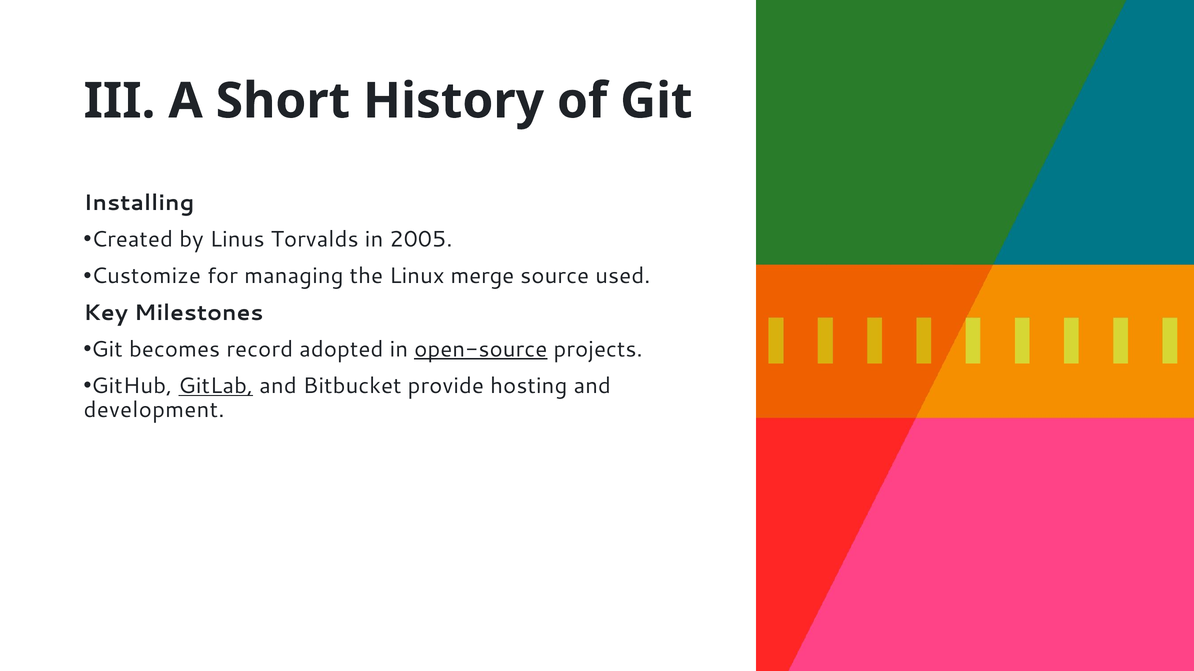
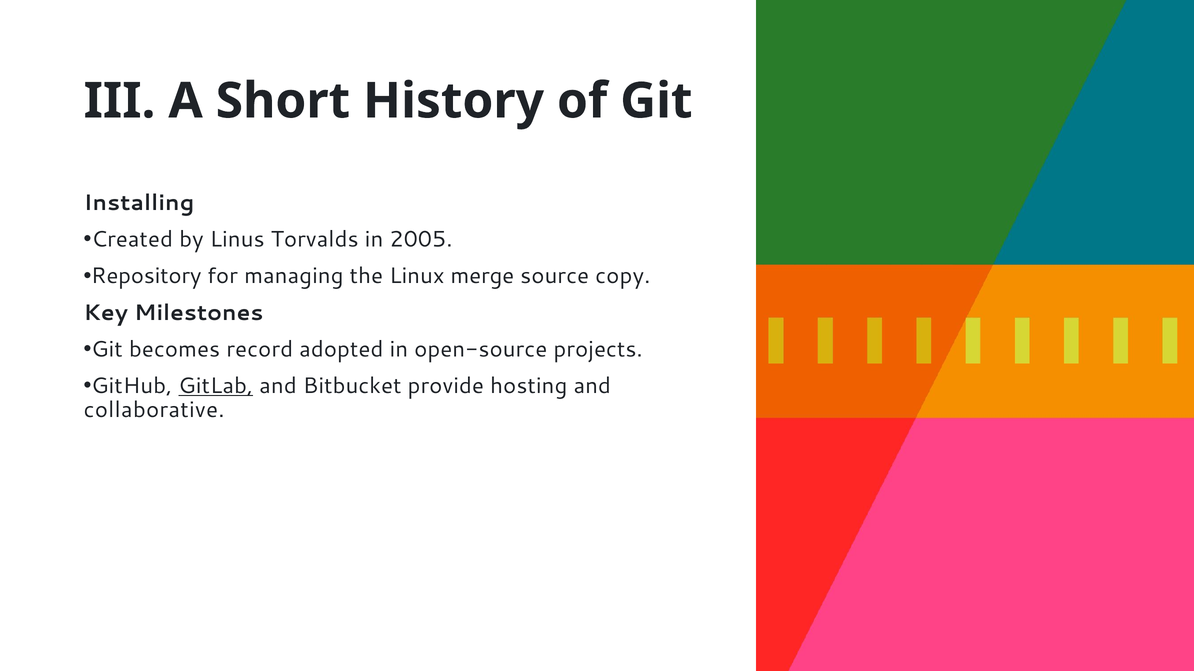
Customize: Customize -> Repository (146, 276)
used: used -> copy (623, 276)
open-source underline: present -> none (481, 350)
development: development -> collaborative (154, 410)
